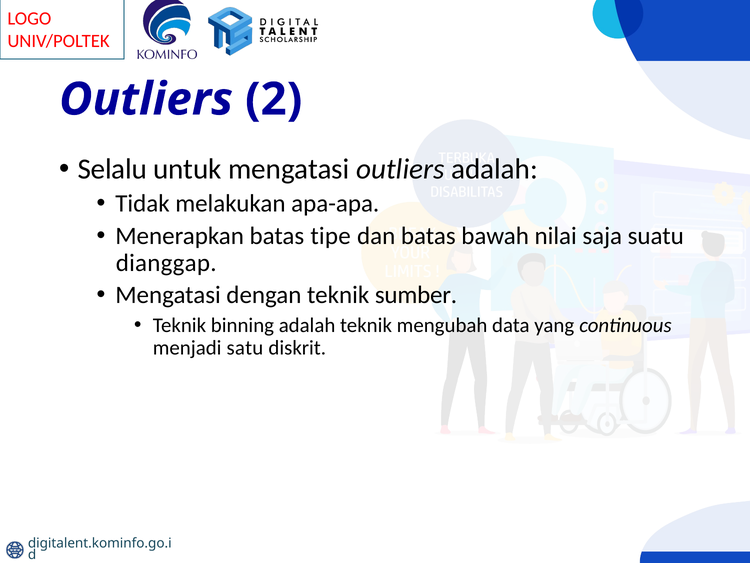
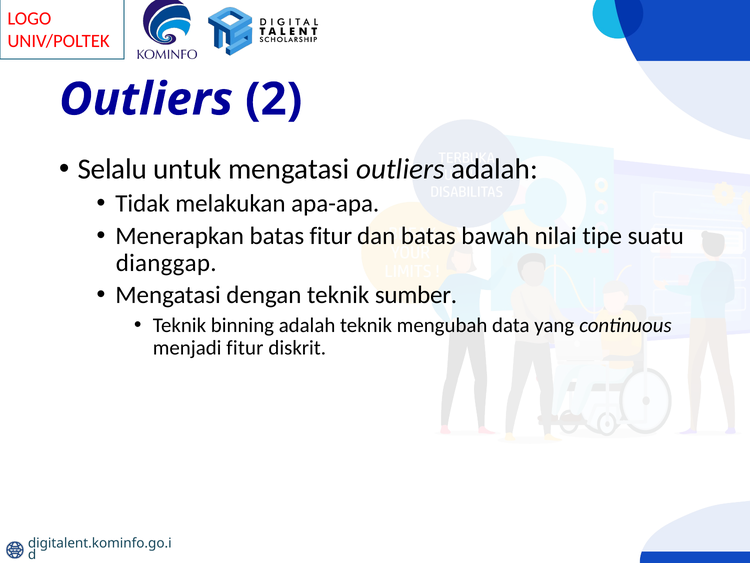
batas tipe: tipe -> fitur (331, 236)
saja: saja -> tipe (602, 236)
menjadi satu: satu -> fitur (245, 347)
